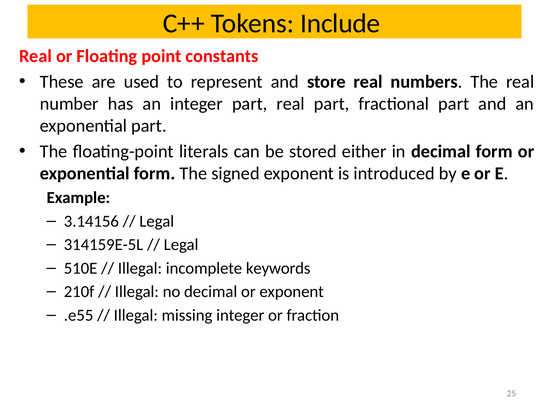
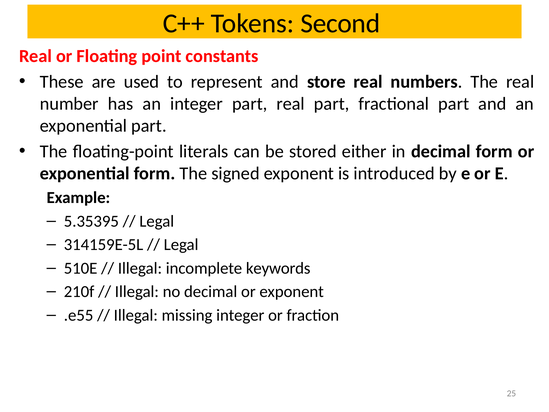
Include: Include -> Second (340, 23)
3.14156: 3.14156 -> 5.35395 (91, 221)
